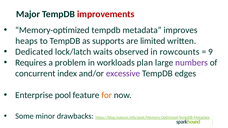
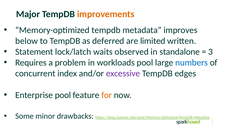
improvements colour: red -> orange (106, 14)
heaps: heaps -> below (27, 41)
supports: supports -> deferred (108, 41)
Dedicated: Dedicated -> Statement (34, 52)
rowcounts: rowcounts -> standalone (180, 52)
9: 9 -> 3 (211, 52)
workloads plan: plan -> pool (145, 63)
numbers colour: purple -> blue (192, 63)
